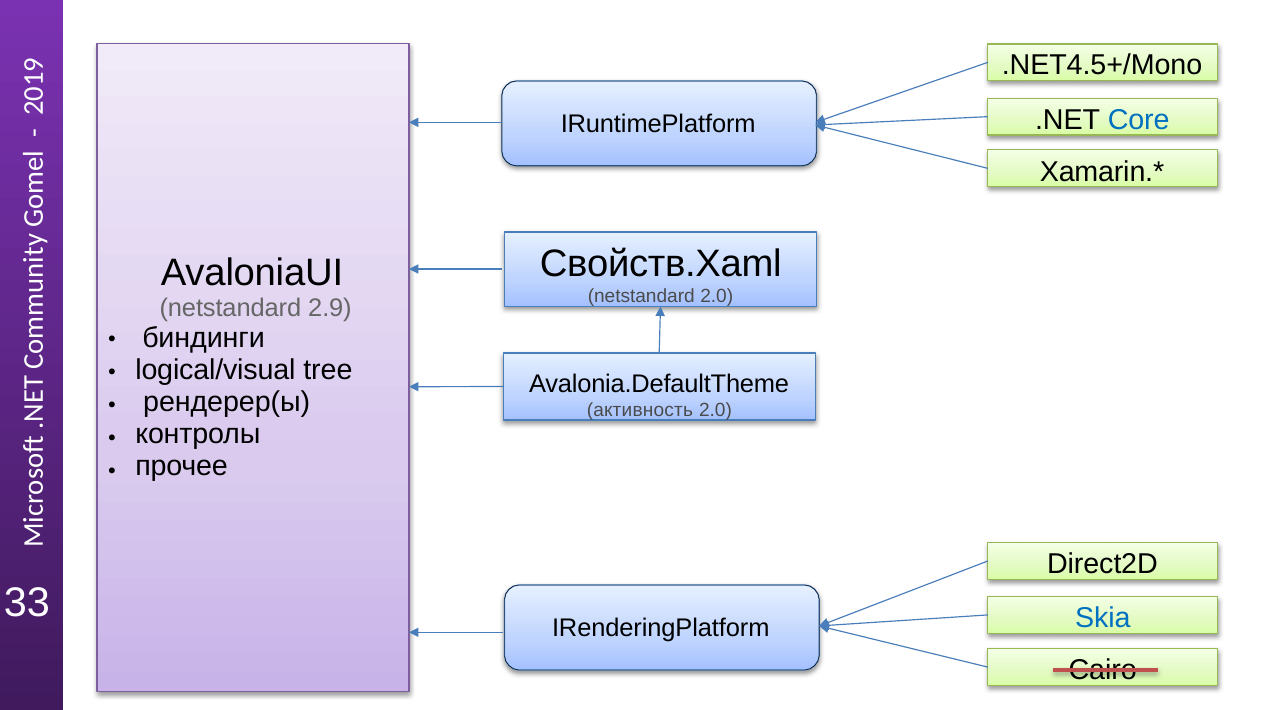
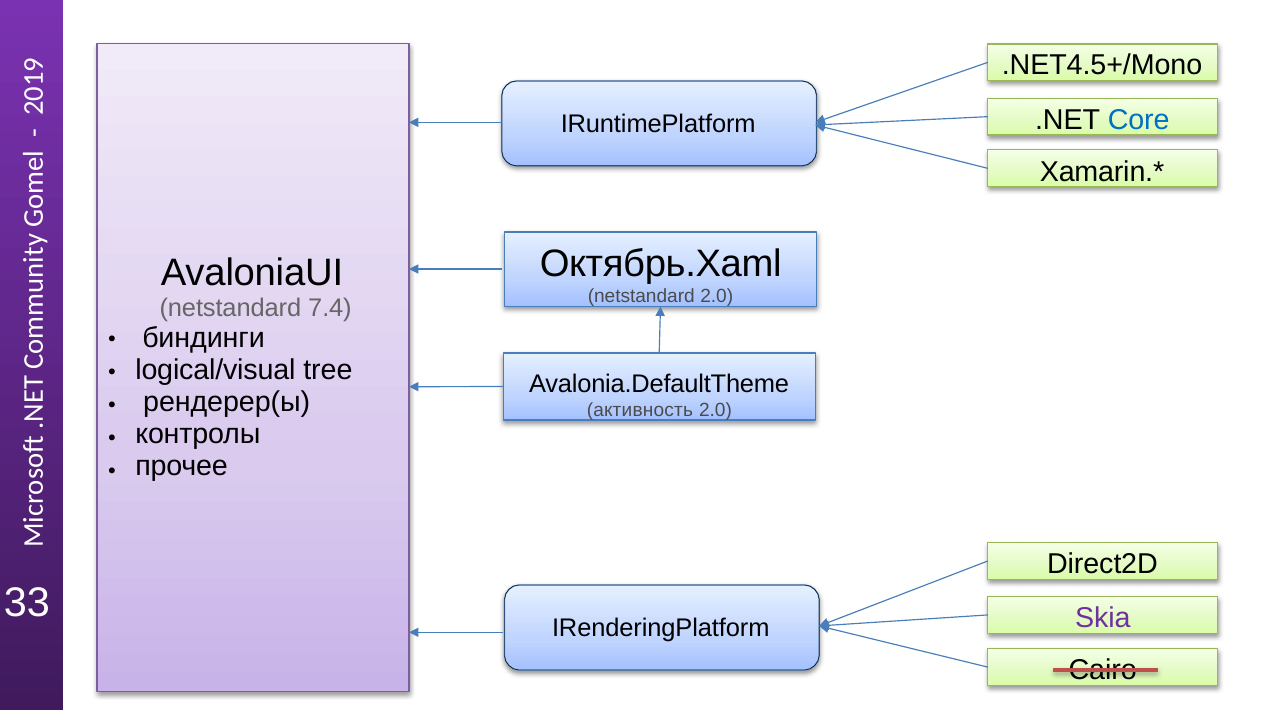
Свойств.Xaml: Свойств.Xaml -> Октябрь.Xaml (661, 264)
2.9: 2.9 -> 7.4 (330, 308)
Skia colour: blue -> purple (1103, 619)
